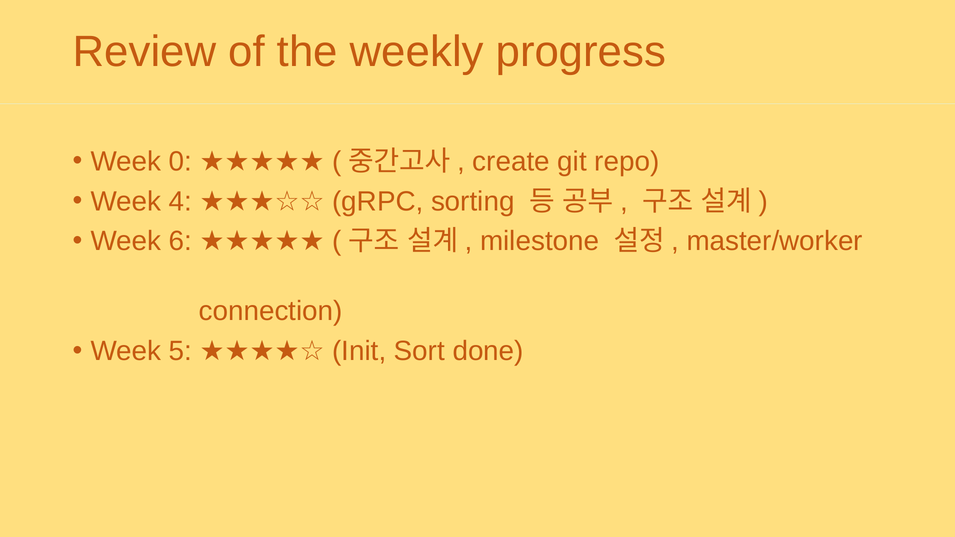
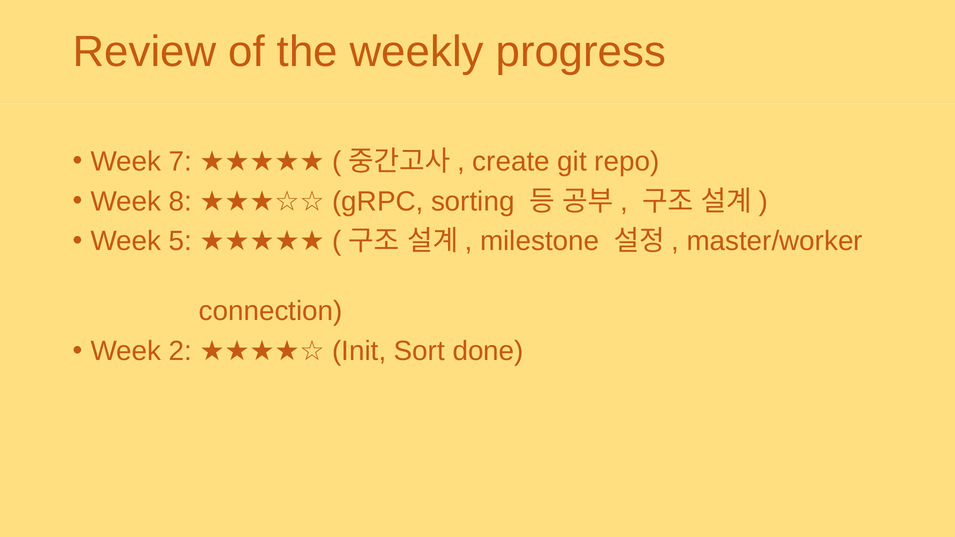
0: 0 -> 7 (181, 161)
4: 4 -> 8 (181, 201)
6: 6 -> 5 (181, 241)
5: 5 -> 2 (181, 351)
